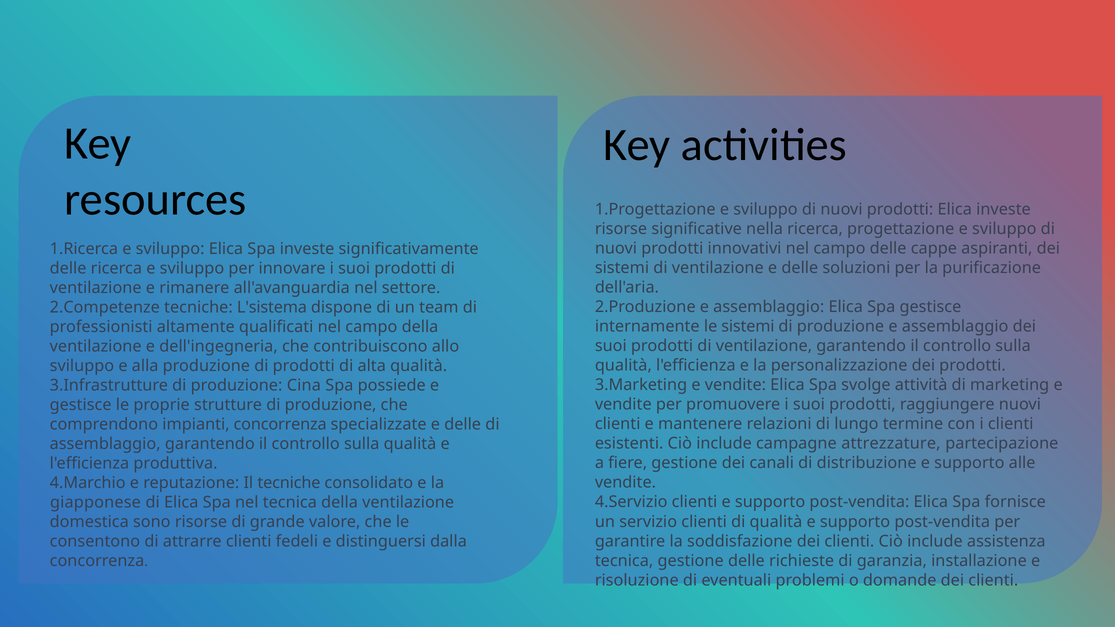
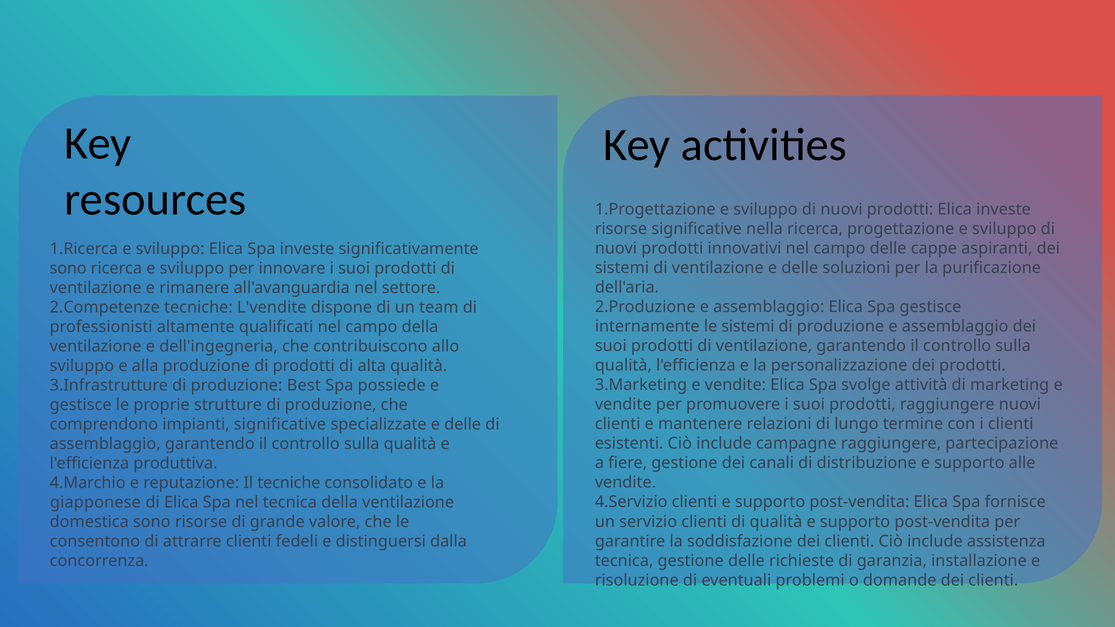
delle: delle -> sono (68, 268)
L'sistema: L'sistema -> L'vendite (272, 307)
Cina: Cina -> Best (304, 386)
impianti concorrenza: concorrenza -> significative (280, 425)
campagne attrezzature: attrezzature -> raggiungere (891, 444)
